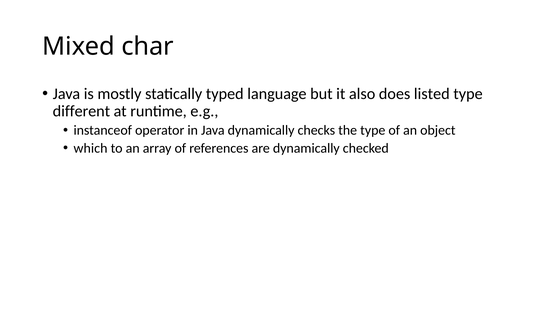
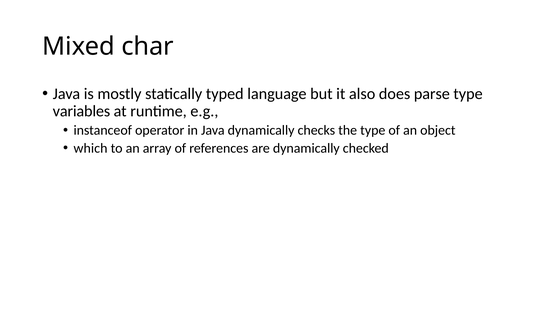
listed: listed -> parse (432, 94)
different: different -> variables (81, 111)
